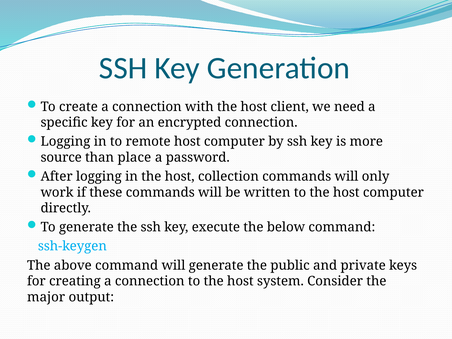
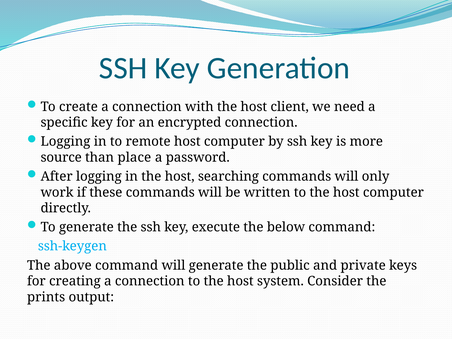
collection: collection -> searching (228, 177)
major: major -> prints (46, 297)
